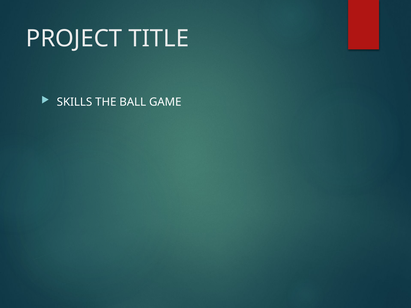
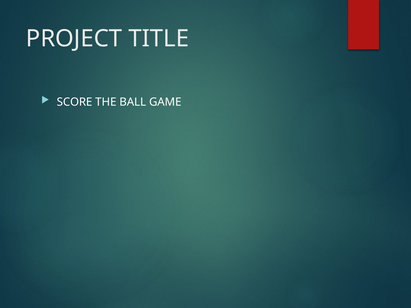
SKILLS: SKILLS -> SCORE (75, 102)
